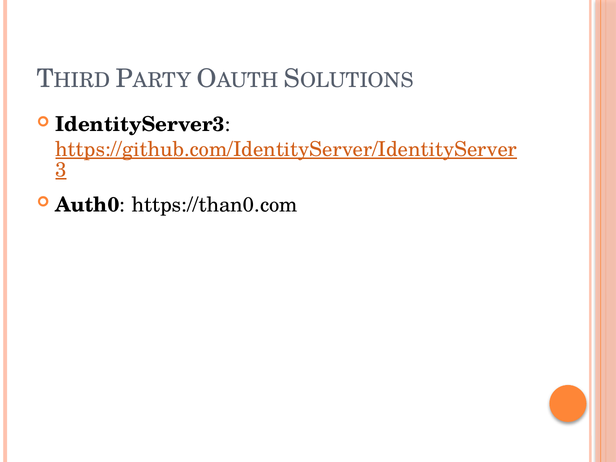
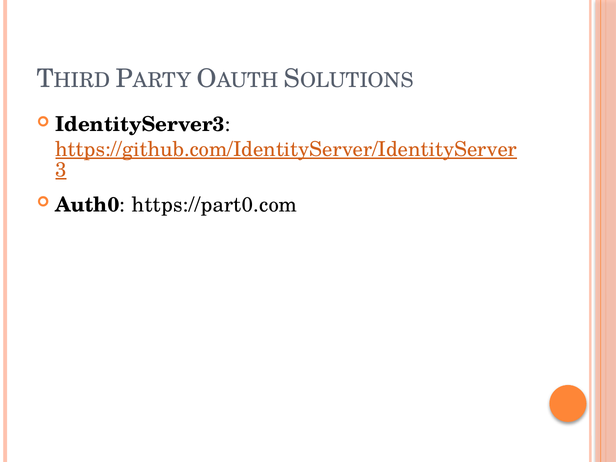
https://than0.com: https://than0.com -> https://part0.com (215, 205)
